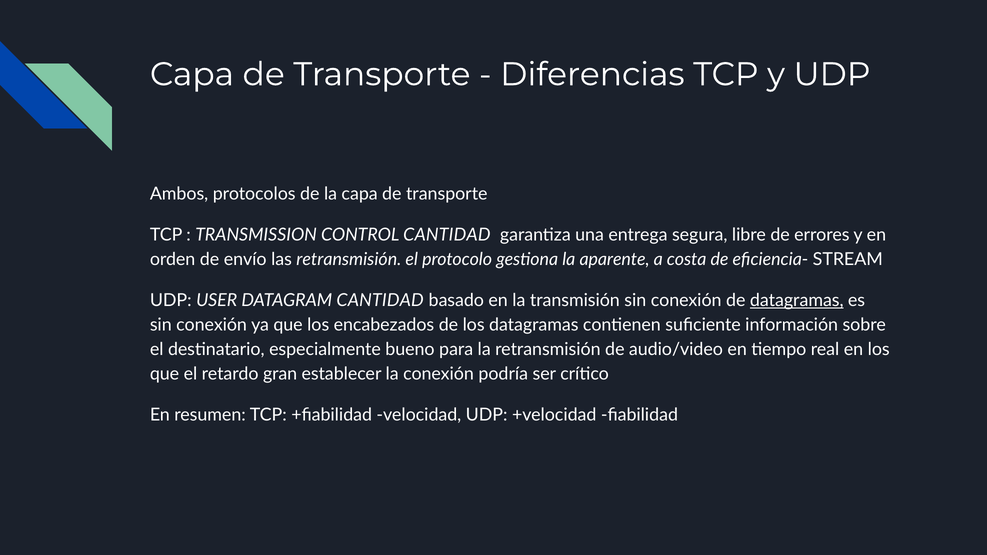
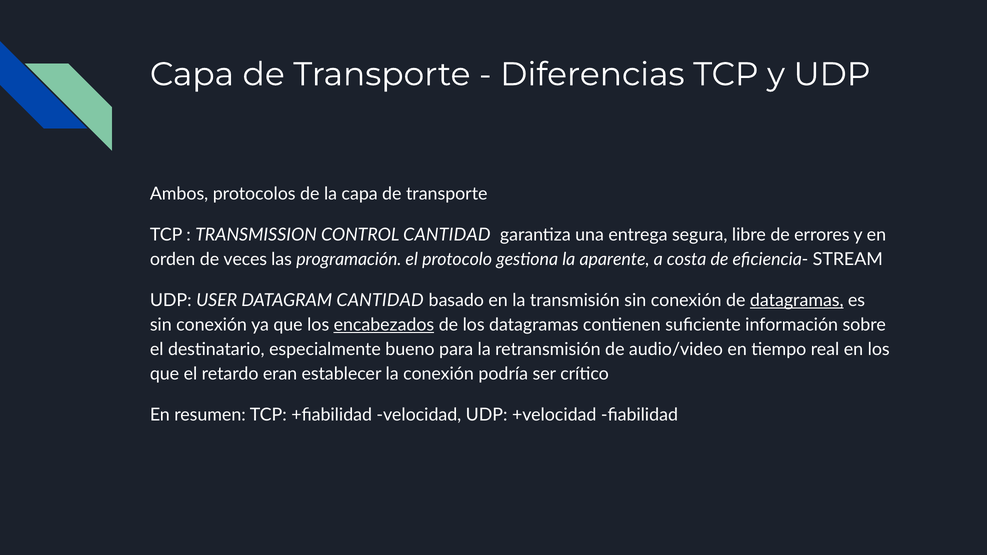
envío: envío -> veces (245, 260)
las retransmisión: retransmisión -> programación (349, 260)
encabezados underline: none -> present (384, 325)
gran: gran -> eran (280, 374)
